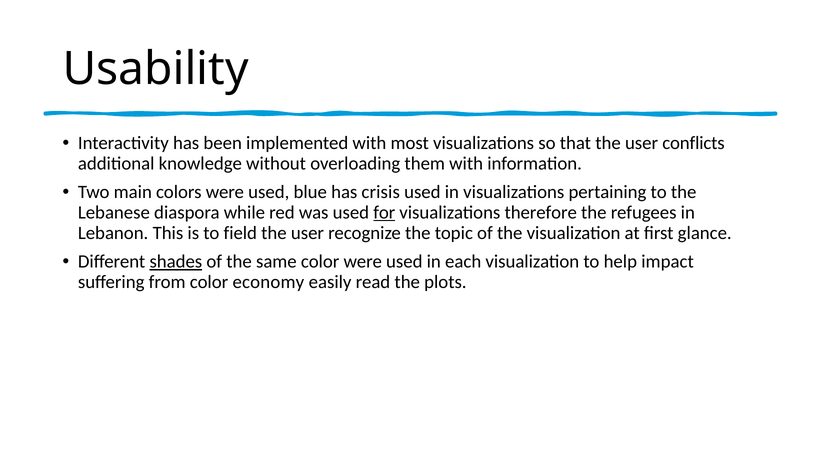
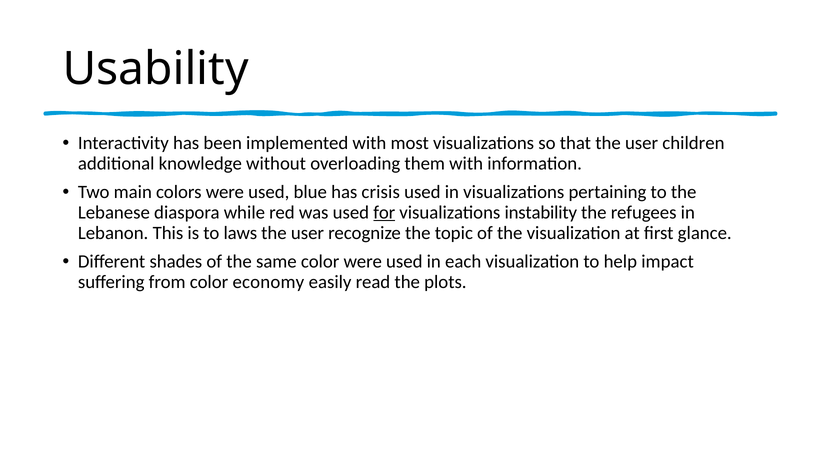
conflicts: conflicts -> children (693, 143)
therefore: therefore -> instability (541, 212)
field: field -> laws (240, 233)
shades underline: present -> none (176, 262)
